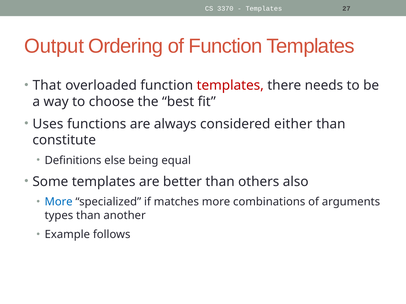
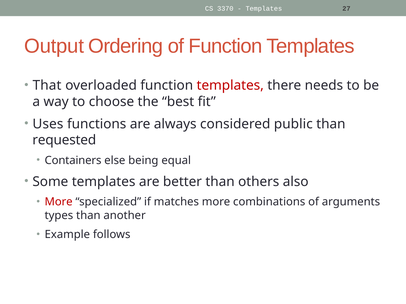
either: either -> public (293, 124)
constitute: constitute -> requested (64, 140)
Definitions: Definitions -> Containers (73, 161)
More colour: blue -> red (59, 202)
